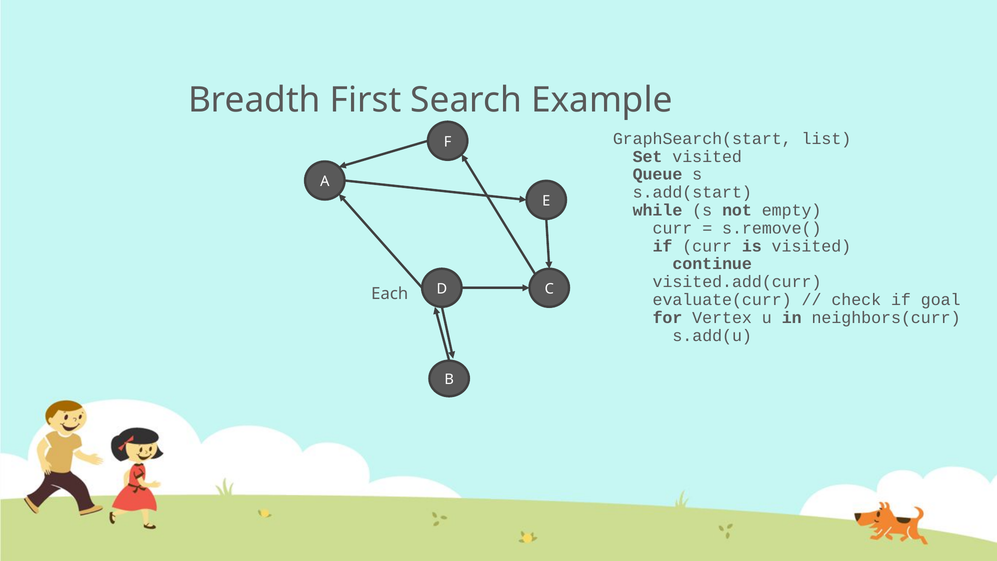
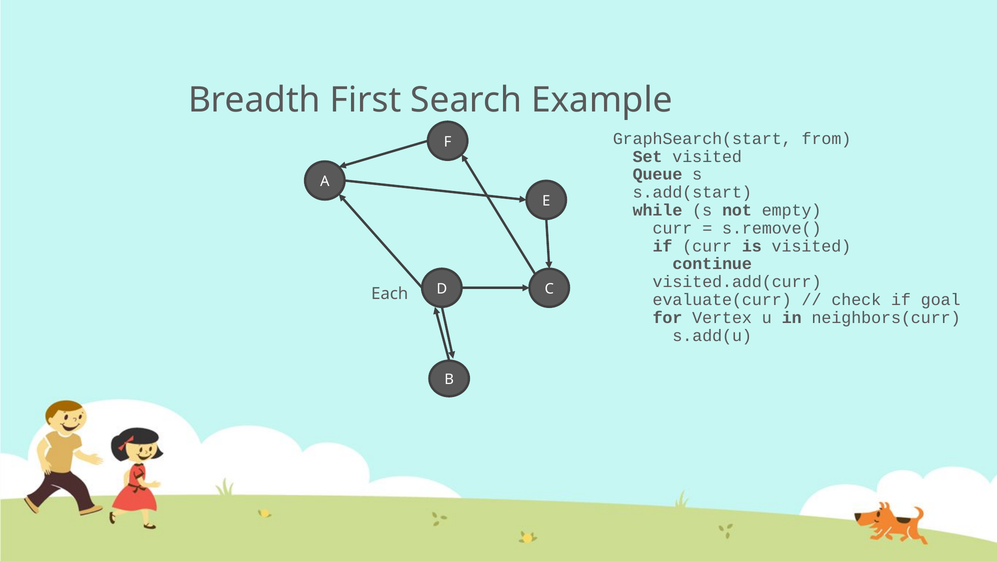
list: list -> from (826, 139)
